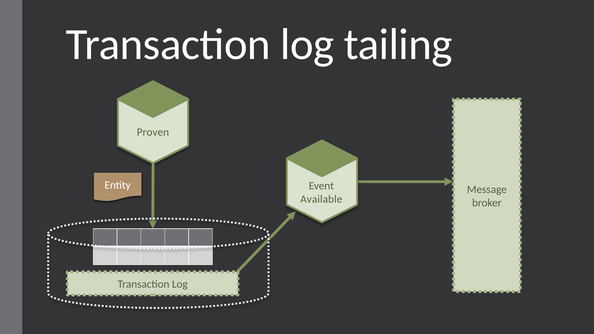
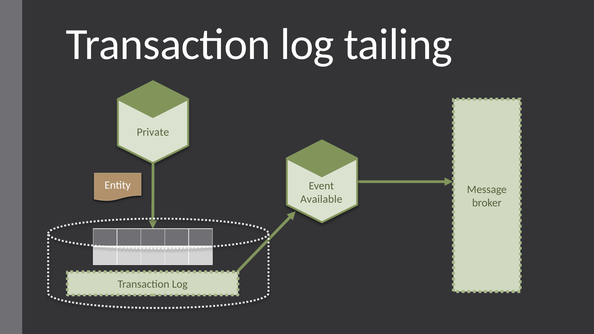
Proven: Proven -> Private (153, 132)
